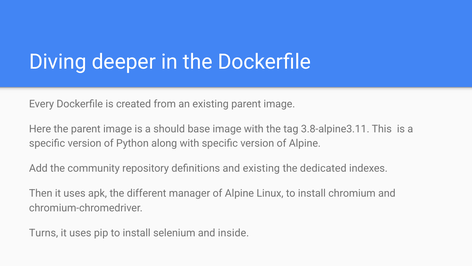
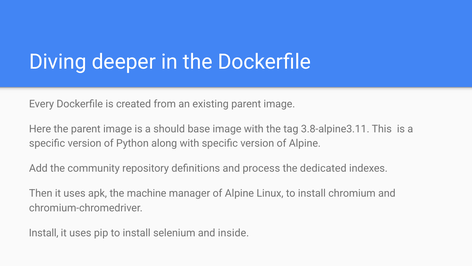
and existing: existing -> process (261, 168)
different: different -> machine (147, 193)
Turns: Turns -> Install (44, 233)
